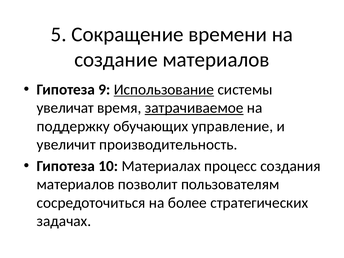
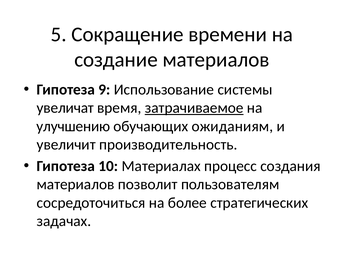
Использование underline: present -> none (164, 90)
поддержку: поддержку -> улучшению (73, 126)
управление: управление -> ожиданиям (232, 126)
